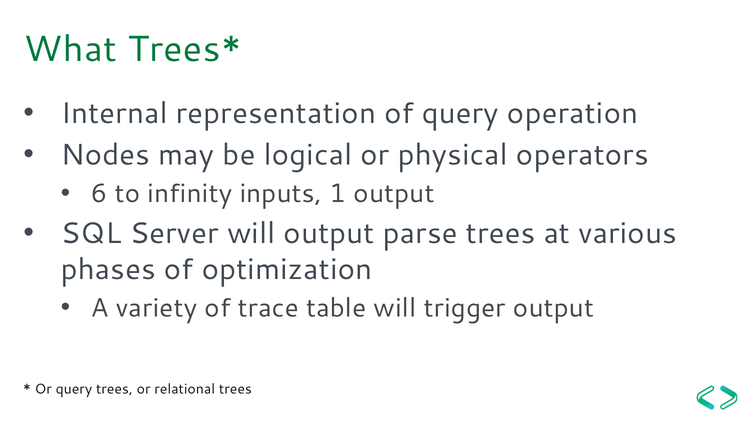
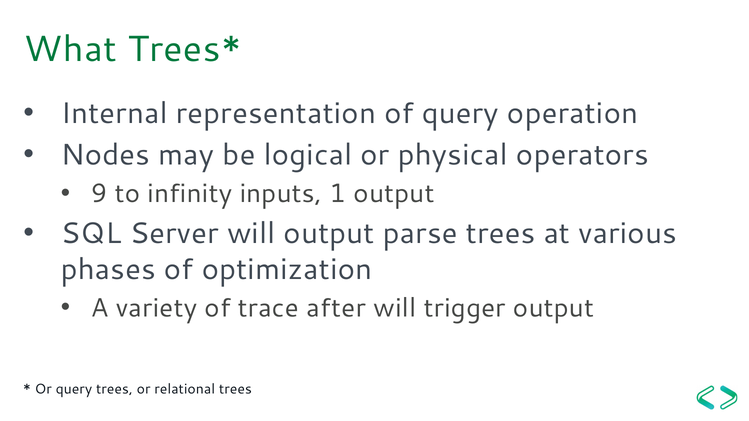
6: 6 -> 9 (99, 194)
table: table -> after (336, 308)
